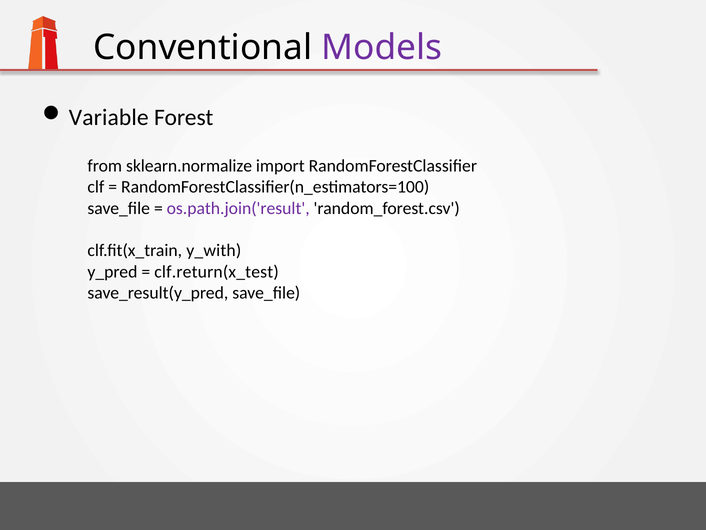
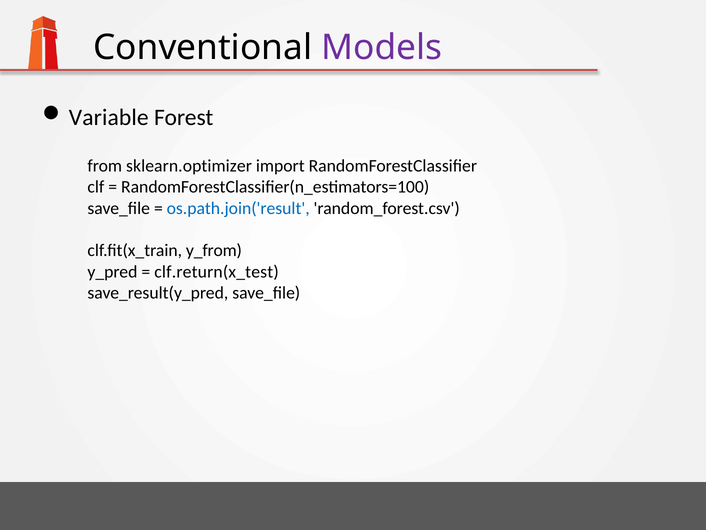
sklearn.normalize: sklearn.normalize -> sklearn.optimizer (189, 166)
os.path.join('result colour: purple -> blue (238, 208)
y_with: y_with -> y_from (214, 250)
